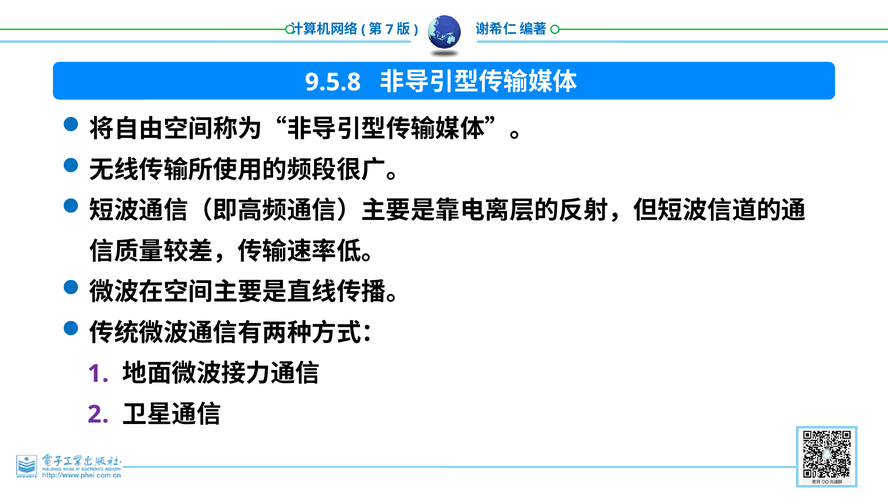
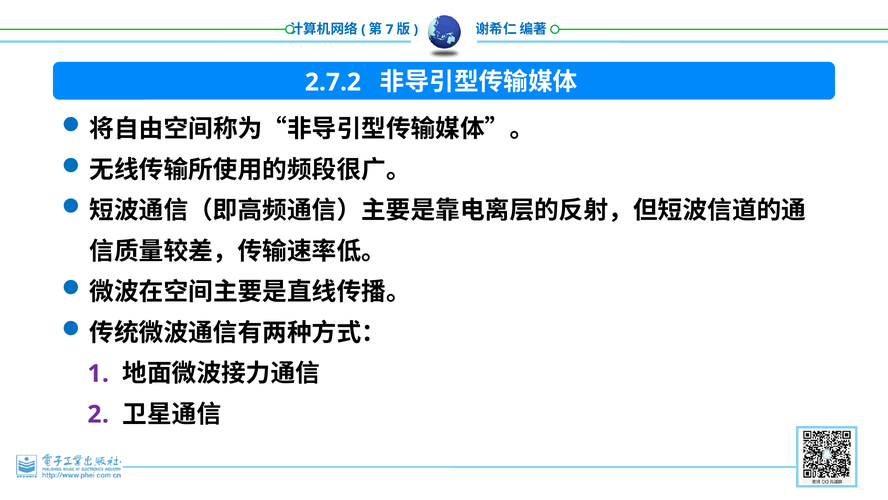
9.5.8: 9.5.8 -> 2.7.2 (333, 82)
